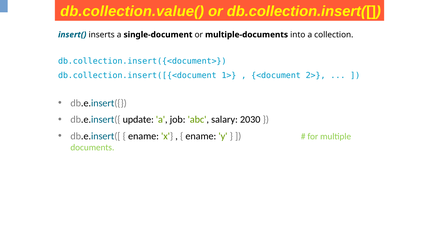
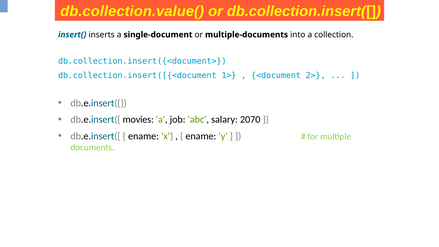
update: update -> movies (138, 120)
2030: 2030 -> 2070 (250, 120)
